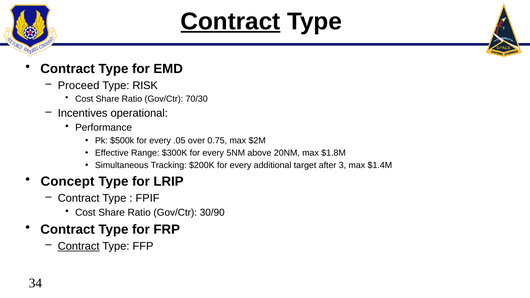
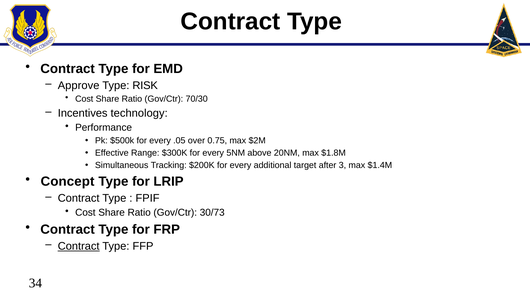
Contract underline: present -> none (230, 21)
Proceed: Proceed -> Approve (79, 85)
operational: operational -> technology (139, 113)
30/90: 30/90 -> 30/73 (212, 213)
